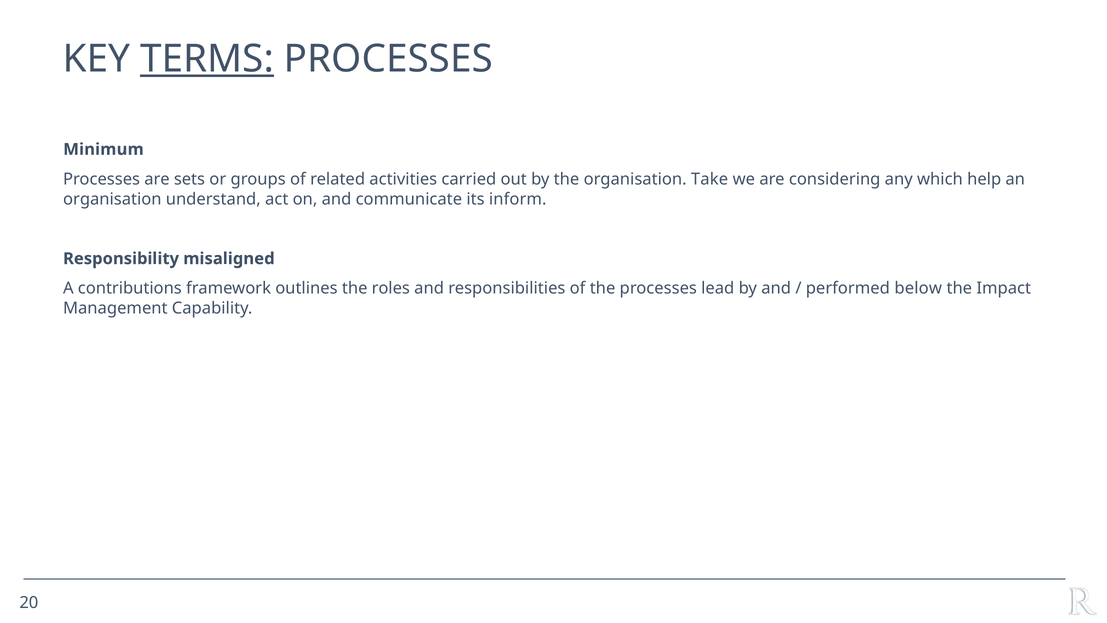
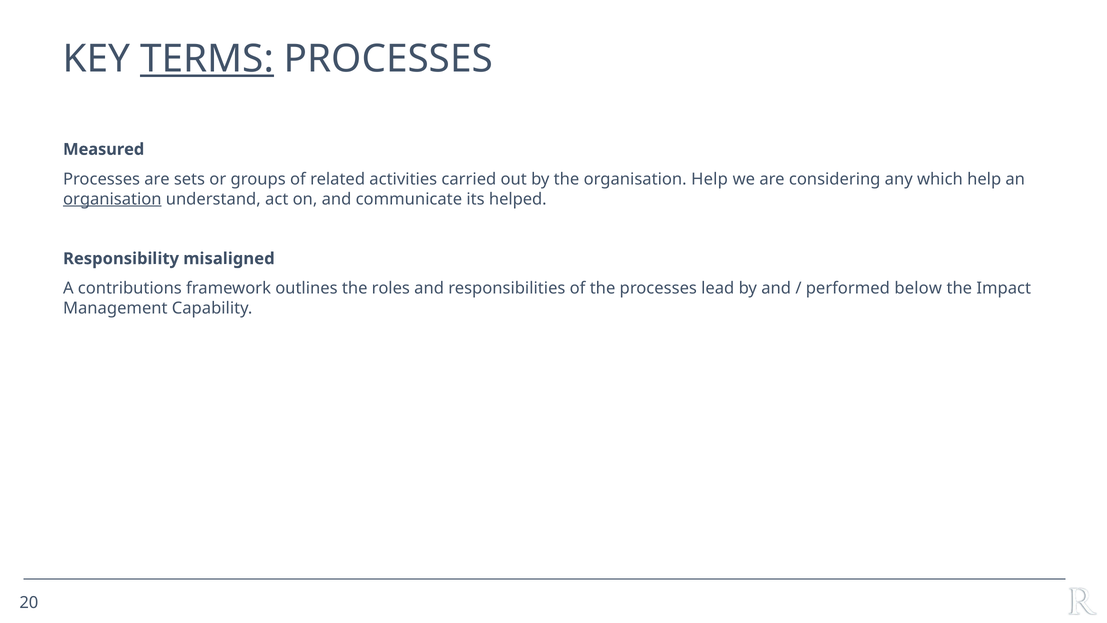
Minimum: Minimum -> Measured (104, 149)
organisation Take: Take -> Help (710, 179)
organisation underline: none -> present (112, 199)
inform: inform -> helped (518, 199)
